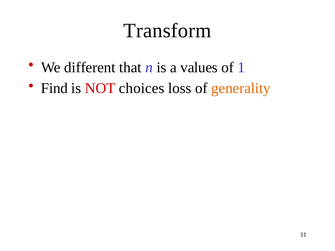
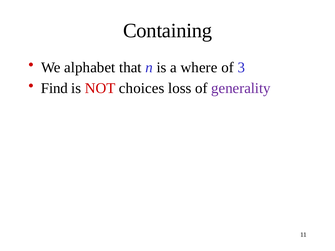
Transform: Transform -> Containing (168, 31)
different: different -> alphabet (90, 67)
values: values -> where (199, 67)
1: 1 -> 3 (241, 67)
generality colour: orange -> purple (241, 88)
